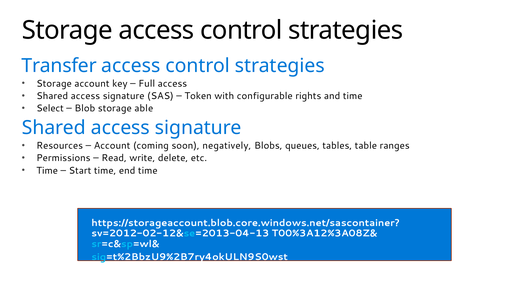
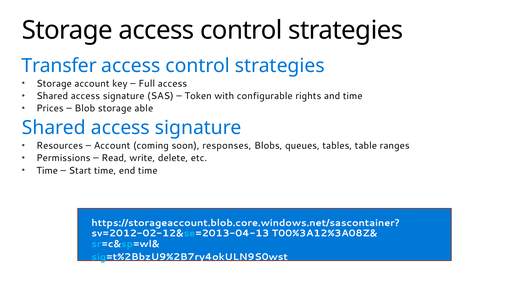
Select: Select -> Prices (50, 108)
negatively: negatively -> responses (227, 146)
